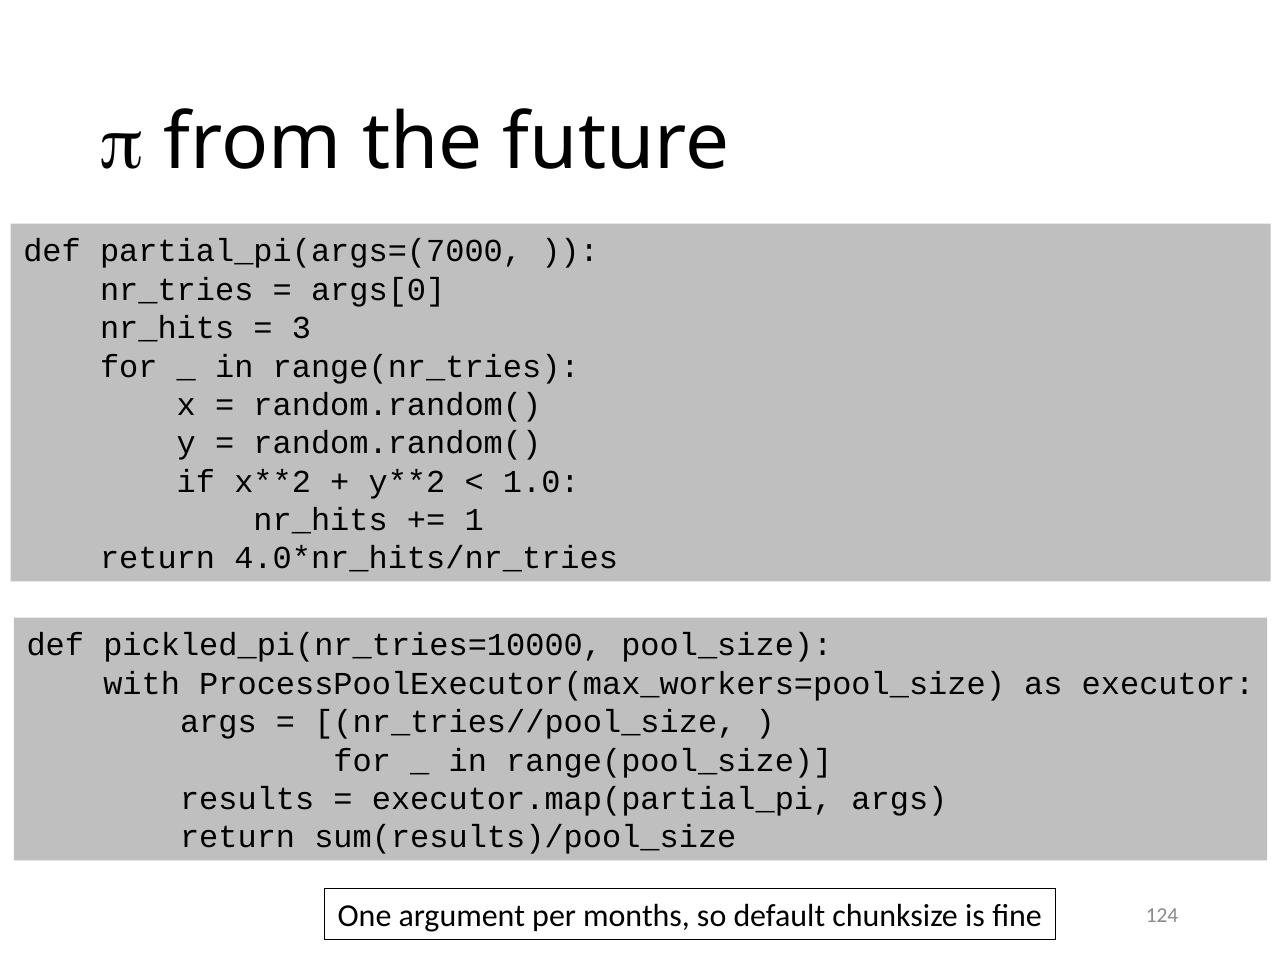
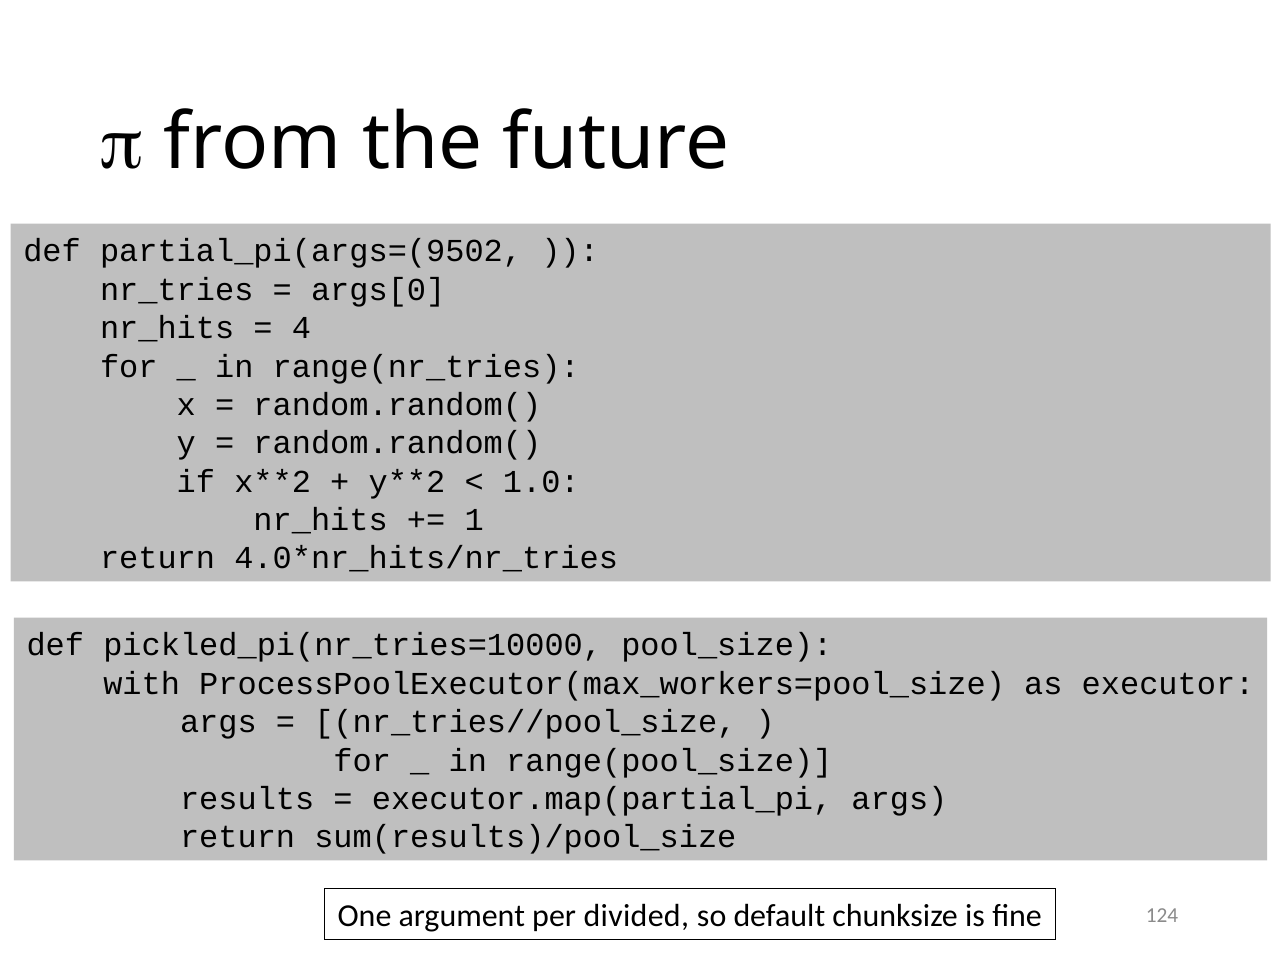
partial_pi(args=(7000: partial_pi(args=(7000 -> partial_pi(args=(9502 (311, 251)
3: 3 -> 4 (301, 328)
months: months -> divided (636, 916)
